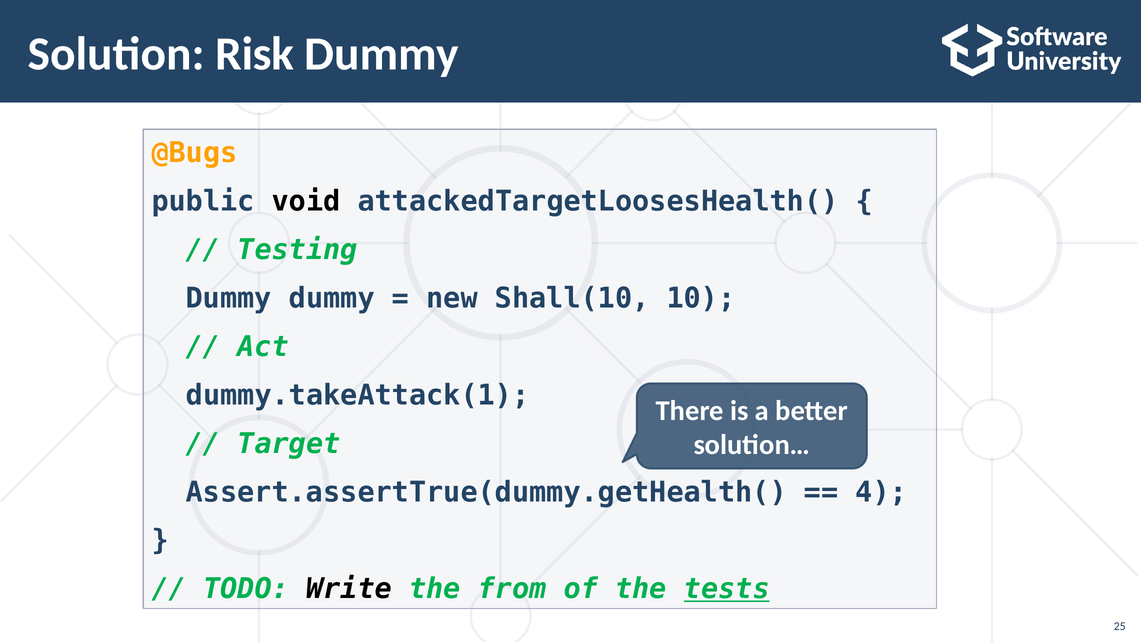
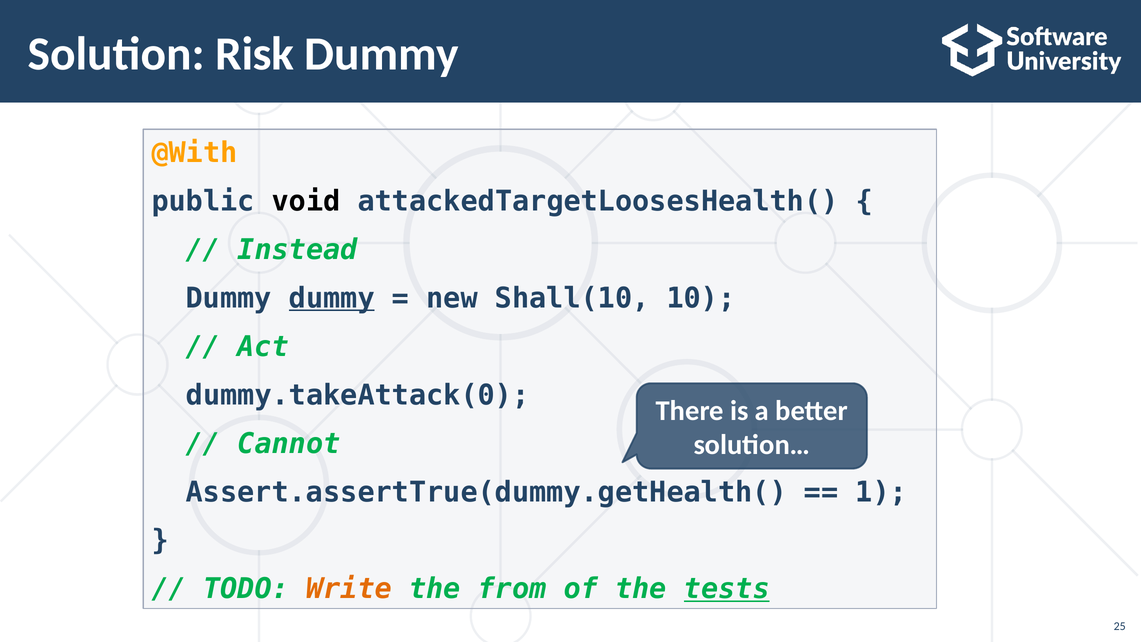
@Bugs: @Bugs -> @With (195, 153)
Testing: Testing -> Instead (297, 250)
dummy underline: none -> present (332, 298)
dummy.takeAttack(1: dummy.takeAttack(1 -> dummy.takeAttack(0 (358, 395)
Target: Target -> Cannot (289, 443)
4: 4 -> 1 (881, 492)
Write colour: black -> orange (349, 589)
